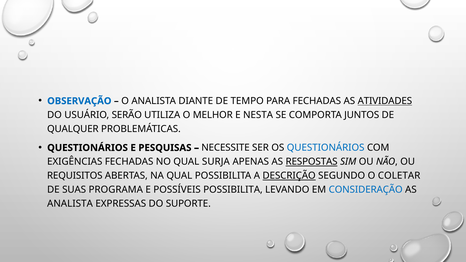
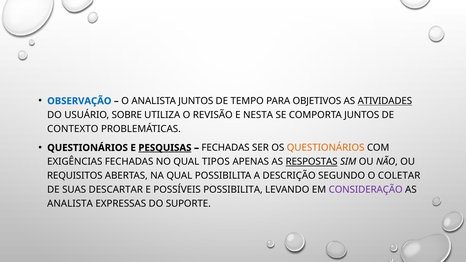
ANALISTA DIANTE: DIANTE -> JUNTOS (196, 101)
PARA FECHADAS: FECHADAS -> OBJETIVOS (317, 101)
SERÃO: SERÃO -> SOBRE (127, 115)
MELHOR: MELHOR -> REVISÃO (213, 115)
QUALQUER: QUALQUER -> CONTEXTO (73, 129)
PESQUISAS underline: none -> present (165, 148)
NECESSITE: NECESSITE -> FECHADAS (226, 148)
QUESTIONÁRIOS colour: blue -> orange (326, 148)
SURJA: SURJA -> TIPOS (216, 162)
DESCRIÇÃO underline: present -> none (289, 176)
PROGRAMA: PROGRAMA -> DESCARTAR (116, 190)
CONSIDERAÇÃO colour: blue -> purple (366, 190)
